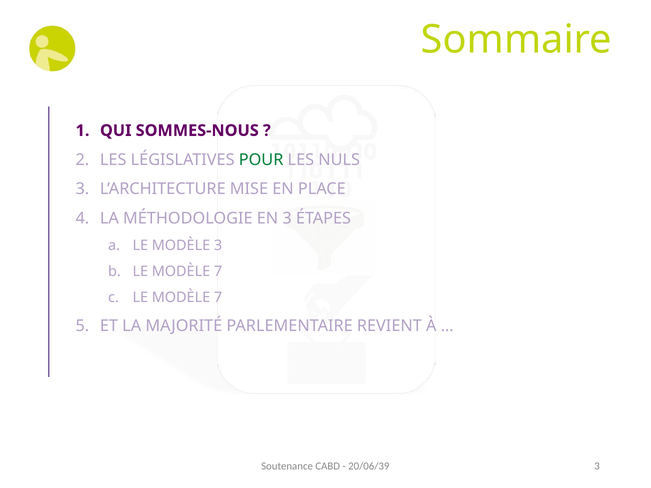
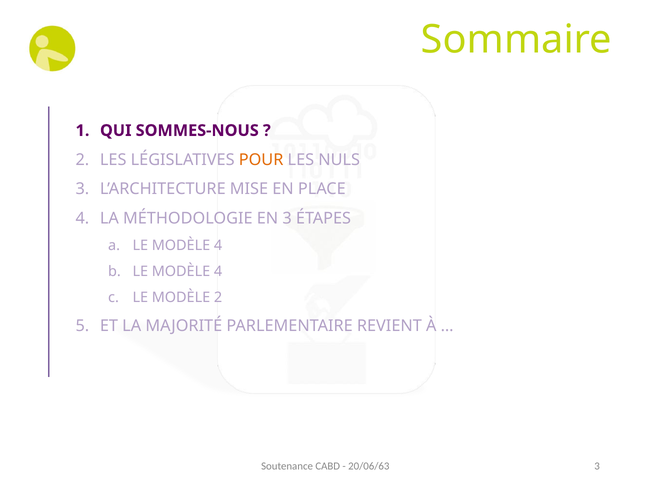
POUR colour: green -> orange (261, 160)
3: 3 -> 4 (218, 245)
7: 7 -> 4 (218, 271)
7: 7 -> 2 (218, 297)
20/06/39: 20/06/39 -> 20/06/63 (369, 466)
